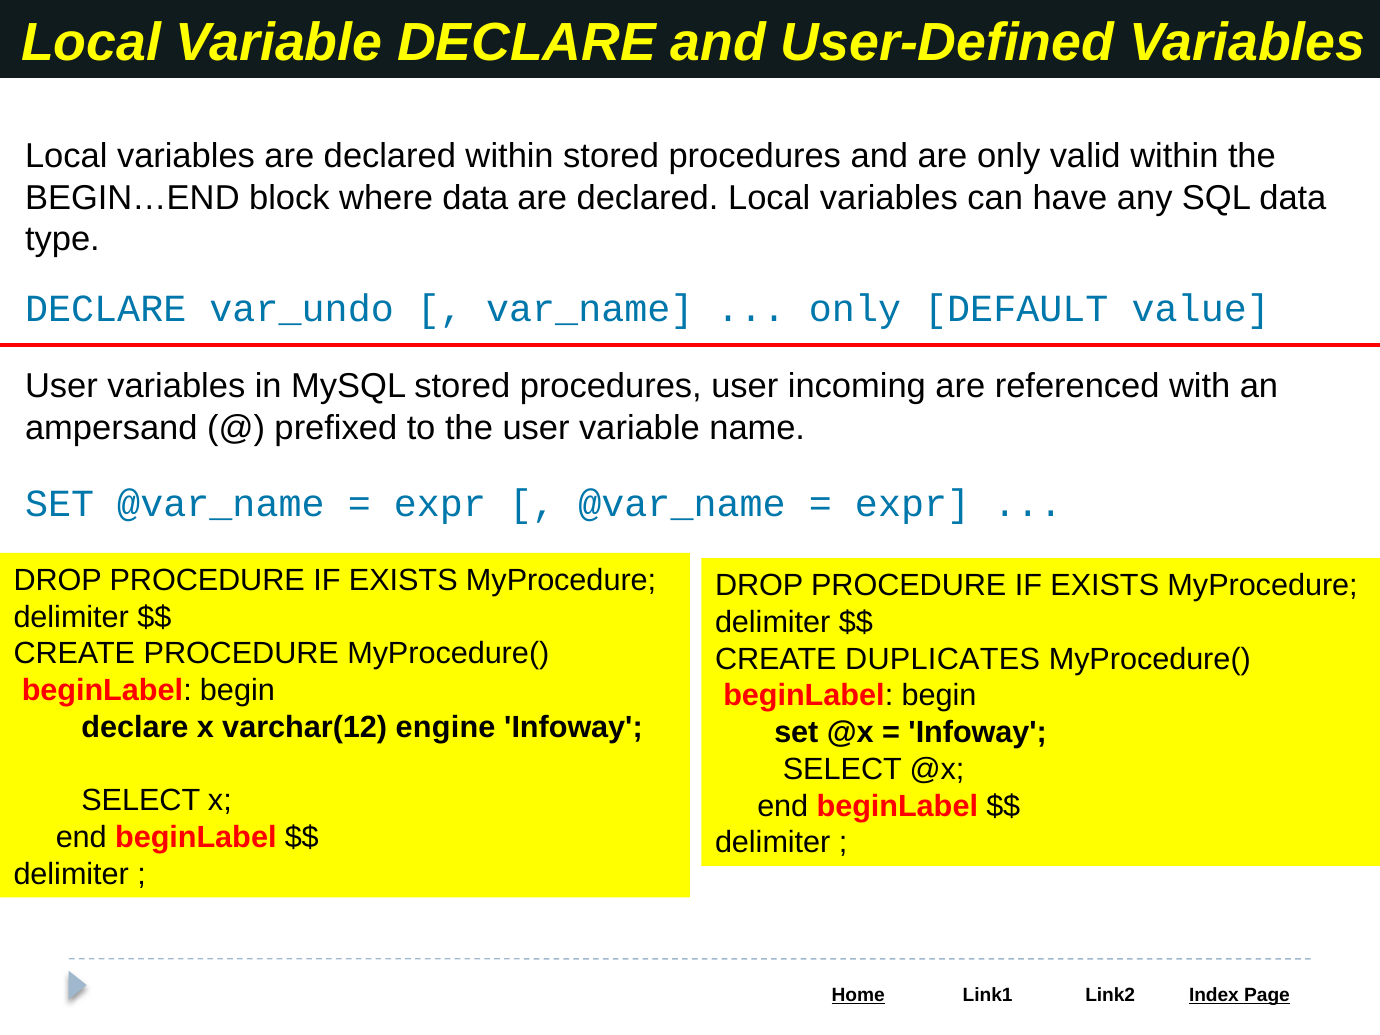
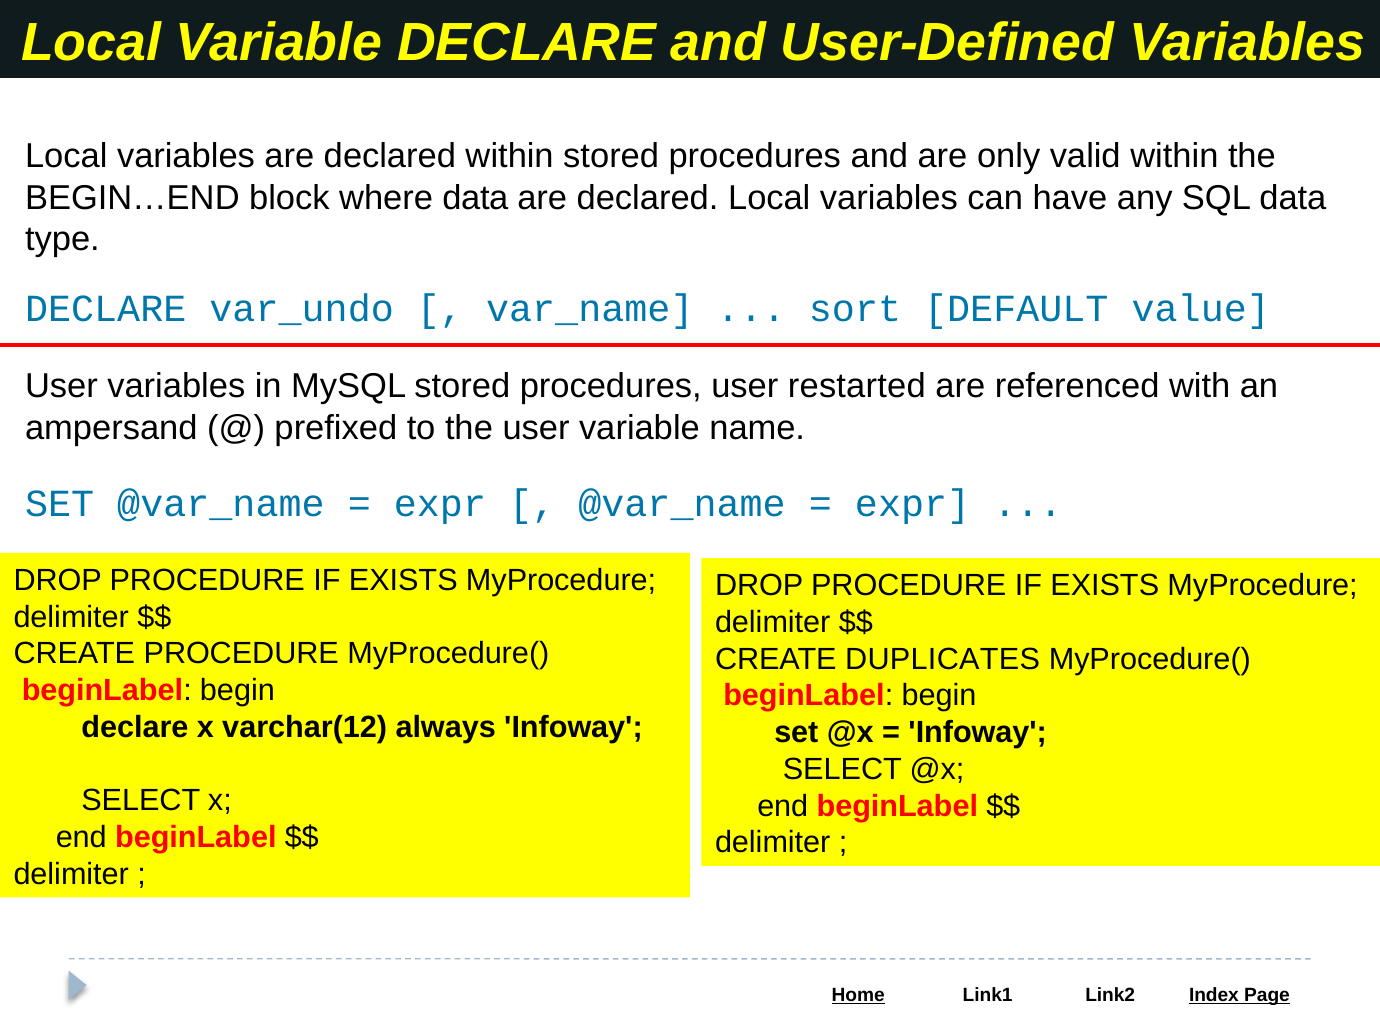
only: only -> sort (855, 308)
incoming: incoming -> restarted (857, 386)
engine: engine -> always (446, 727)
